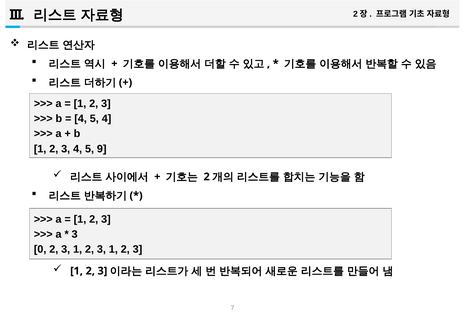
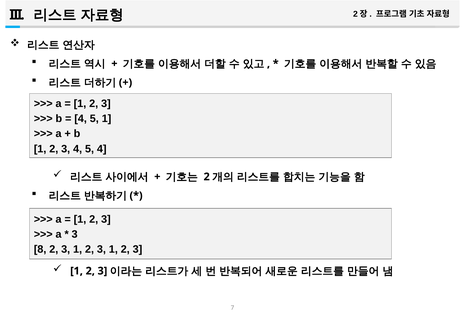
5 4: 4 -> 1 (107, 119)
5 9: 9 -> 4 (102, 149)
0: 0 -> 8 (40, 250)
